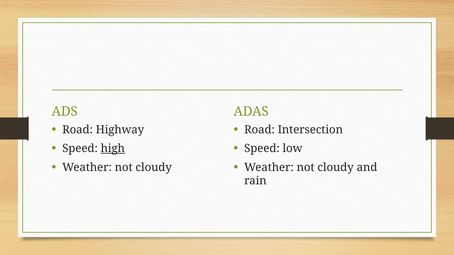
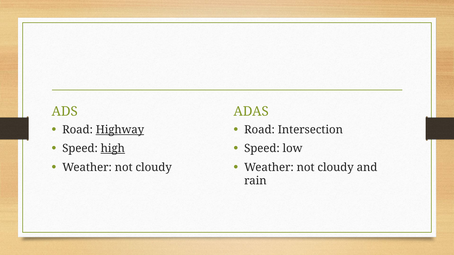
Highway underline: none -> present (120, 130)
